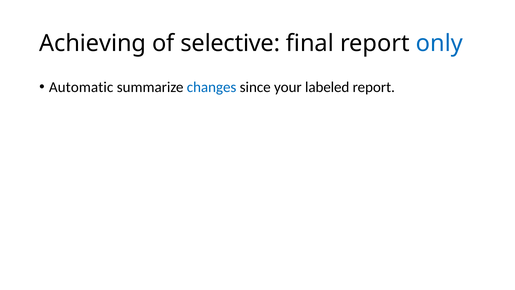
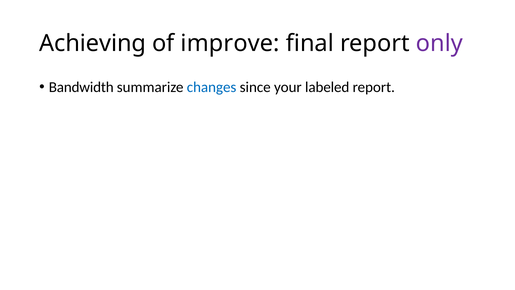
selective: selective -> improve (230, 43)
only colour: blue -> purple (439, 43)
Automatic: Automatic -> Bandwidth (81, 87)
